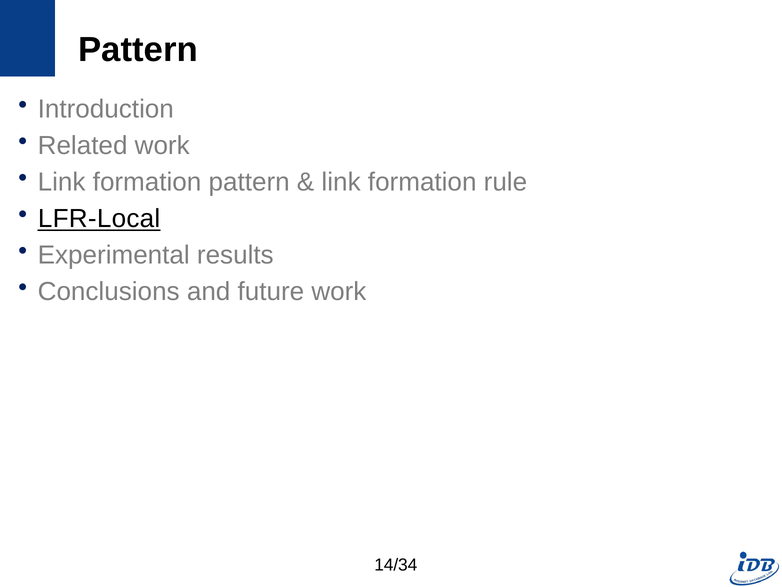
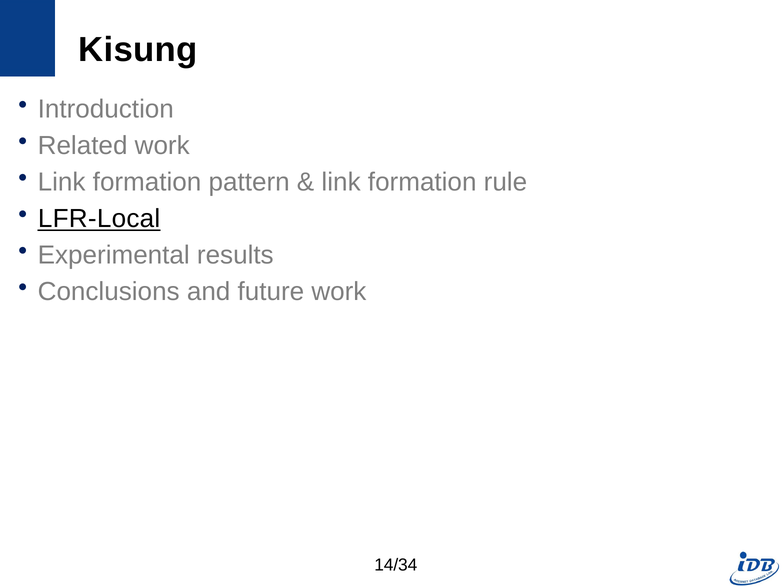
Pattern: Pattern -> Kisung (138, 50)
